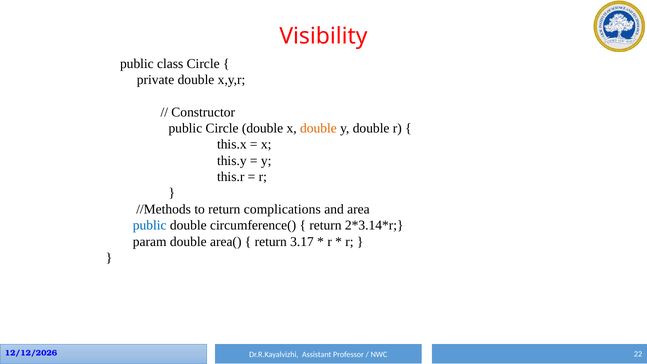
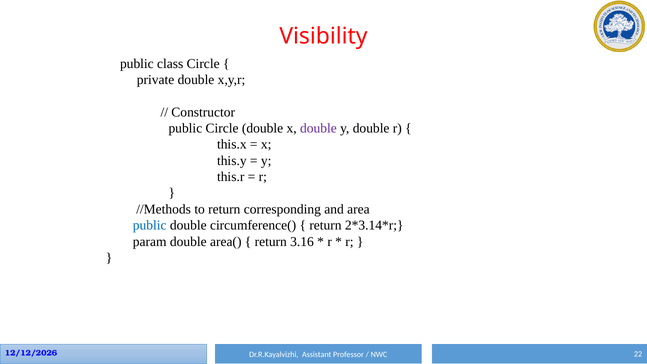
double colour: orange -> purple (318, 128)
complications: complications -> corresponding (282, 209)
3.17: 3.17 -> 3.16 (302, 242)
